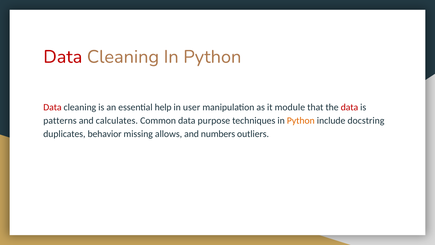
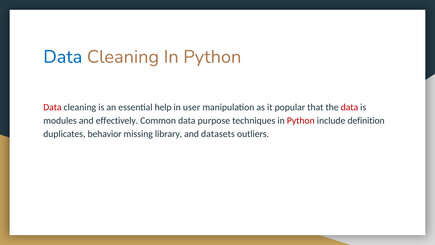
Data colour: red -> blue (63, 57)
module: module -> popular (290, 107)
patterns: patterns -> modules (60, 121)
calculates: calculates -> effectively (117, 121)
Python colour: orange -> red (301, 121)
docstring: docstring -> definition (366, 121)
allows: allows -> library (169, 134)
numbers: numbers -> datasets (218, 134)
